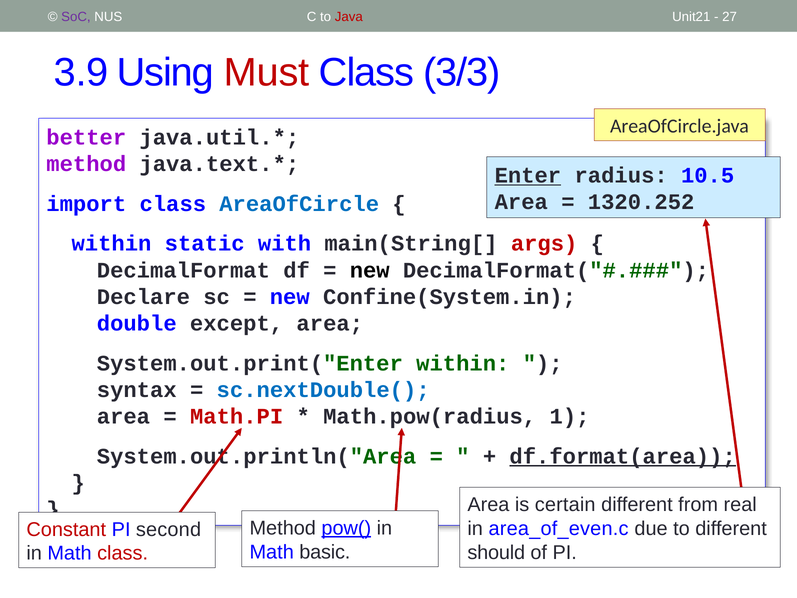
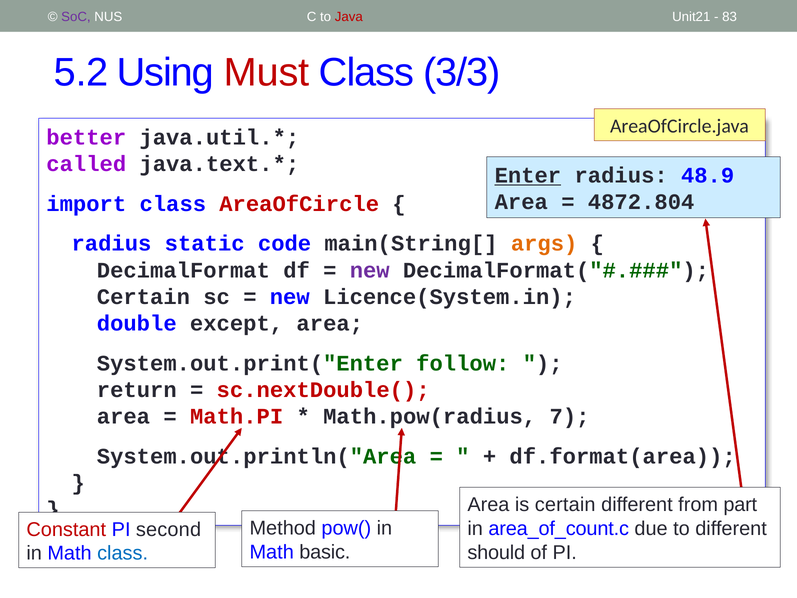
27: 27 -> 83 (730, 17)
3.9: 3.9 -> 5.2 (81, 72)
method: method -> called (86, 164)
10.5: 10.5 -> 48.9 (708, 175)
1320.252: 1320.252 -> 4872.804 (641, 202)
AreaOfCircle colour: blue -> red (299, 204)
within: within -> radius (111, 244)
with: with -> code (285, 244)
args colour: red -> orange (544, 244)
new colour: black -> purple (370, 270)
Declare: Declare -> Certain (143, 297)
Confine(System.in: Confine(System.in -> Licence(System.in (450, 297)
System.out.print("Enter within: within -> follow (463, 363)
syntax: syntax -> return (137, 390)
sc.nextDouble( colour: blue -> red (323, 390)
1: 1 -> 7 (570, 416)
df.format(area underline: present -> none (623, 456)
real: real -> part (740, 505)
pow( underline: present -> none (346, 528)
area_of_even.c: area_of_even.c -> area_of_count.c (559, 528)
class colour: red -> blue (123, 553)
